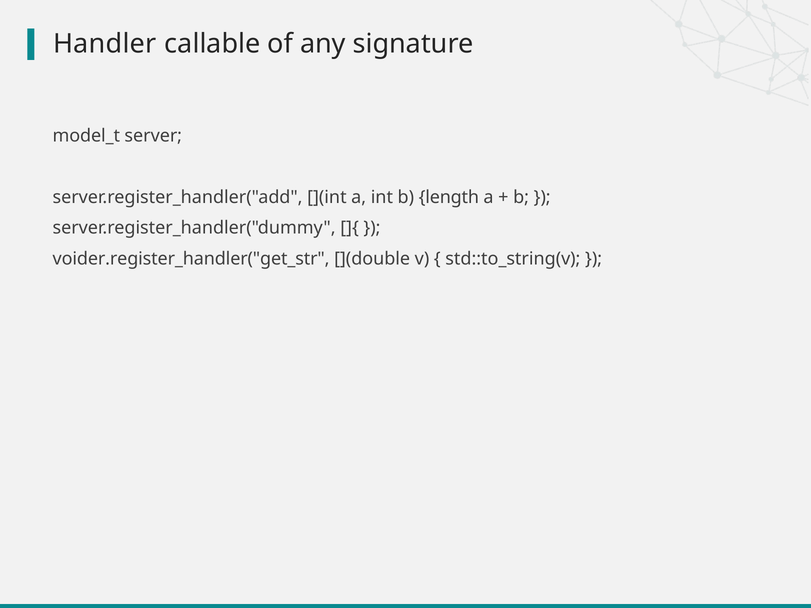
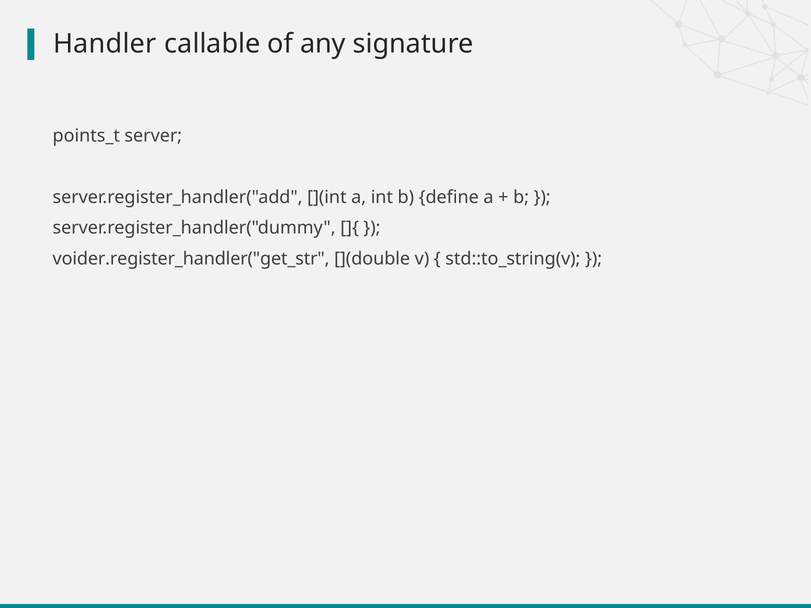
model_t: model_t -> points_t (86, 136)
length: length -> define (449, 197)
